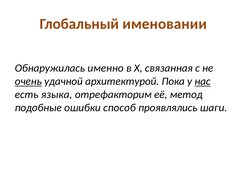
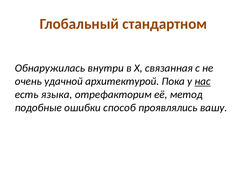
именовании: именовании -> стандартном (165, 24)
именно: именно -> внутри (106, 68)
очень underline: present -> none (28, 81)
шаги: шаги -> вашу (214, 108)
